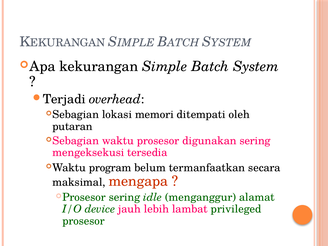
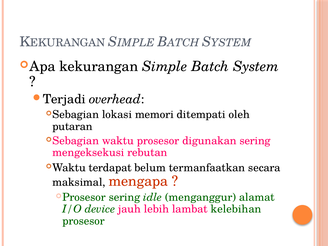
tersedia: tersedia -> rebutan (147, 153)
program: program -> terdapat (110, 168)
privileged: privileged -> kelebihan (236, 209)
